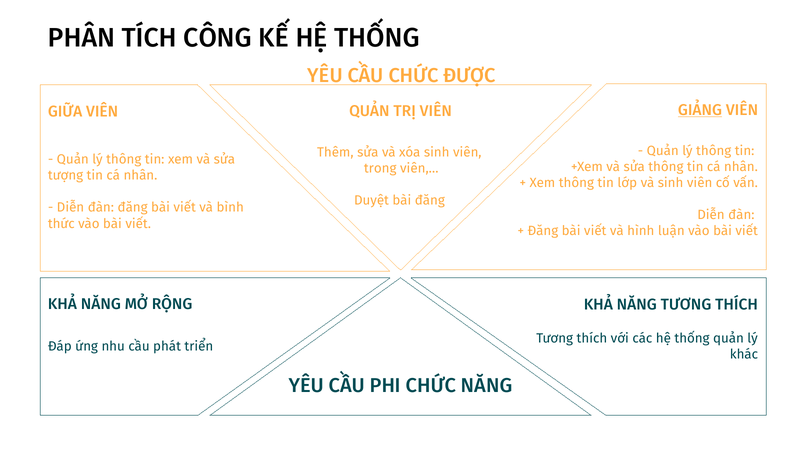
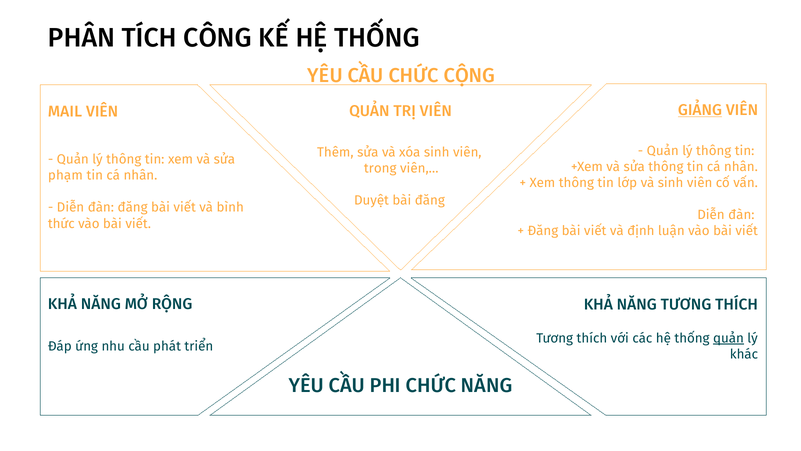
ĐƯỢC: ĐƯỢC -> CỘNG (469, 76)
GIỮA: GIỮA -> MAIL (65, 112)
tượng: tượng -> phạm (65, 175)
hình: hình -> định (641, 231)
quản underline: none -> present (728, 338)
